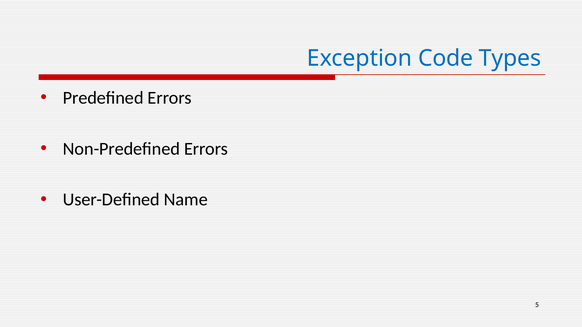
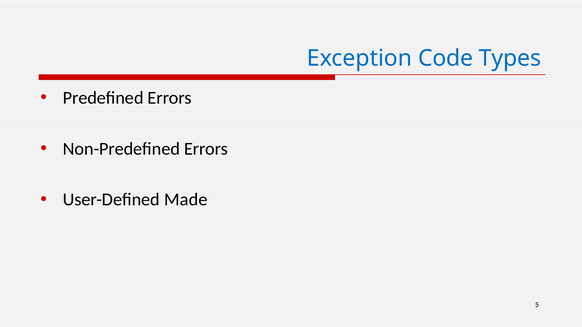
Name: Name -> Made (186, 200)
